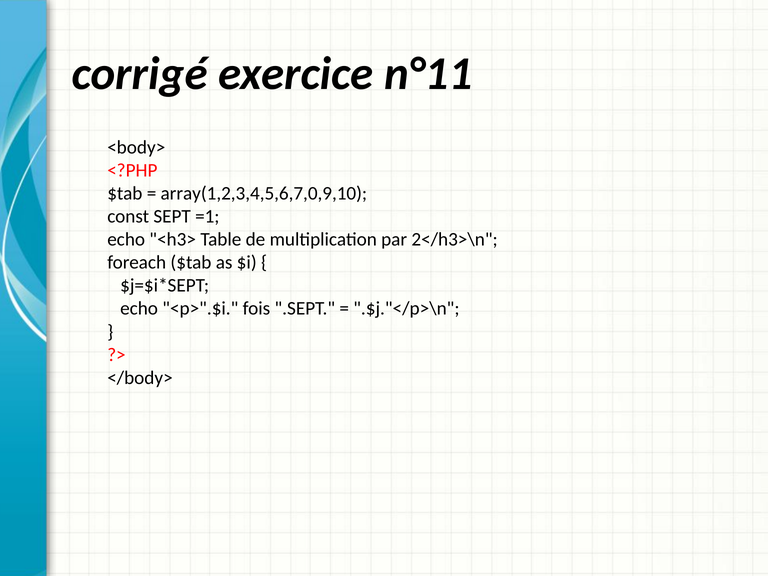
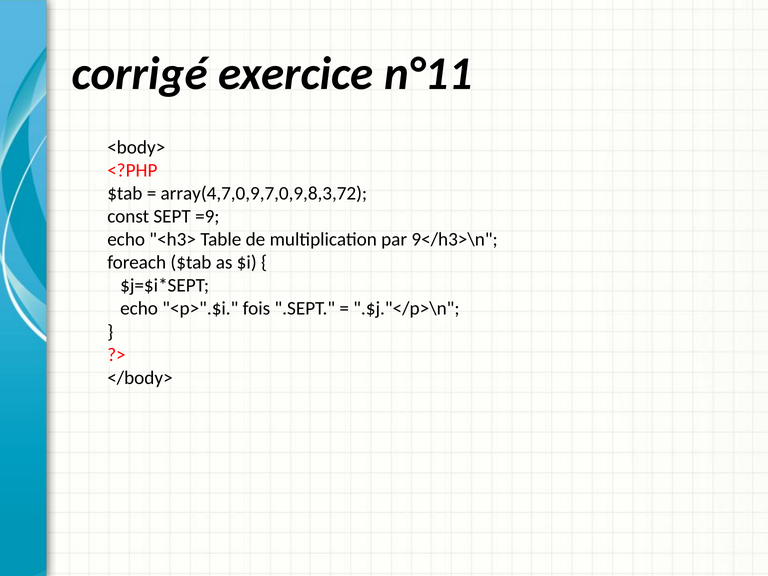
array(1,2,3,4,5,6,7,0,9,10: array(1,2,3,4,5,6,7,0,9,10 -> array(4,7,0,9,7,0,9,8,3,72 (264, 193)
=1: =1 -> =9 (207, 216)
2</h3>\n: 2</h3>\n -> 9</h3>\n (455, 240)
